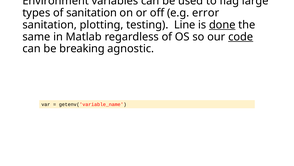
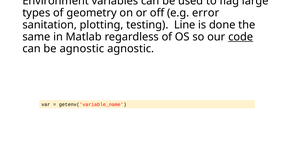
of sanitation: sanitation -> geometry (92, 13)
done underline: present -> none (222, 25)
be breaking: breaking -> agnostic (82, 49)
